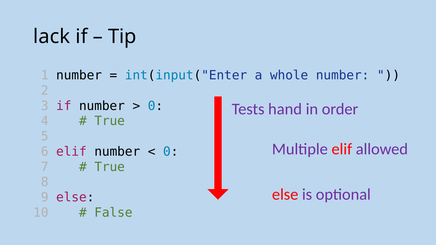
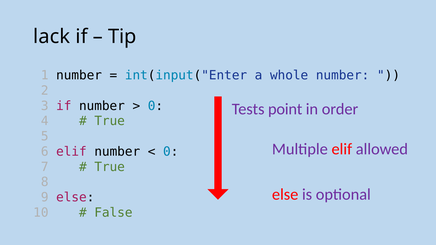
hand: hand -> point (285, 109)
